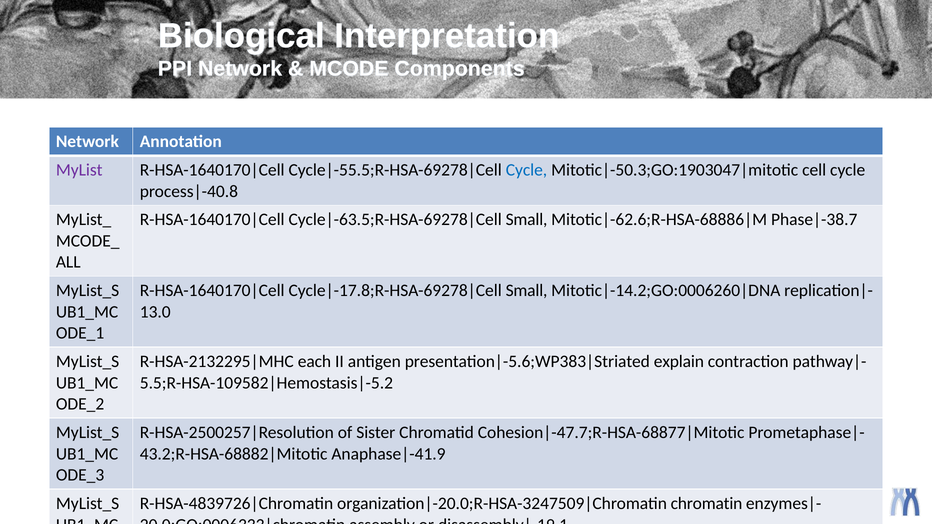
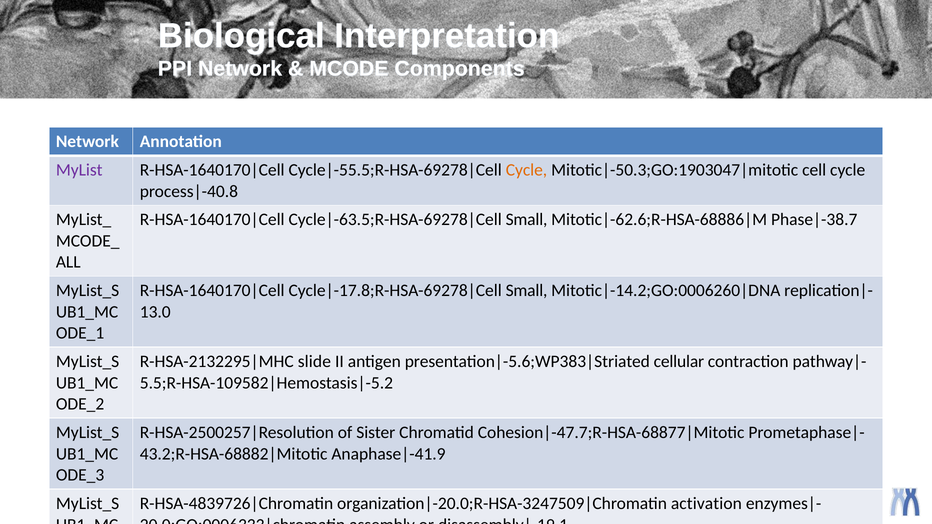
Cycle colour: blue -> orange (526, 170)
each: each -> slide (314, 362)
explain: explain -> cellular (679, 362)
chromatin: chromatin -> activation (706, 504)
